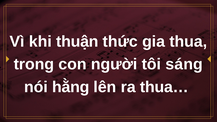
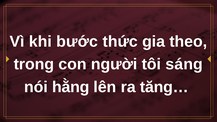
thuận: thuận -> bước (77, 42)
thua: thua -> theo (188, 42)
thua…: thua… -> tăng… (164, 87)
